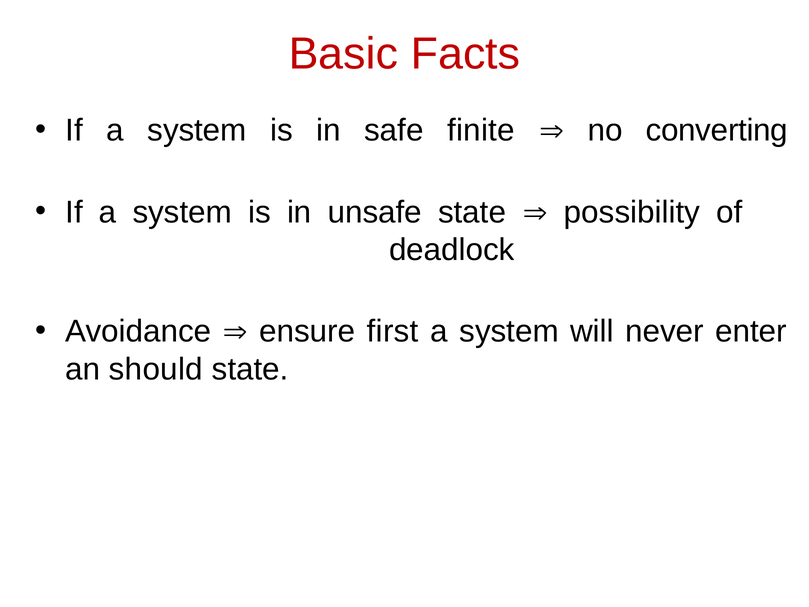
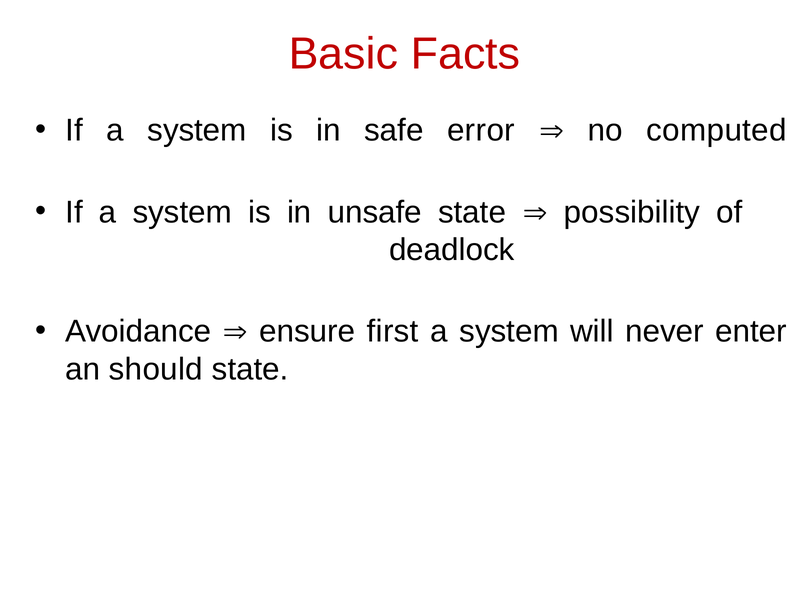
finite: finite -> error (481, 130)
converting: converting -> computed (717, 130)
